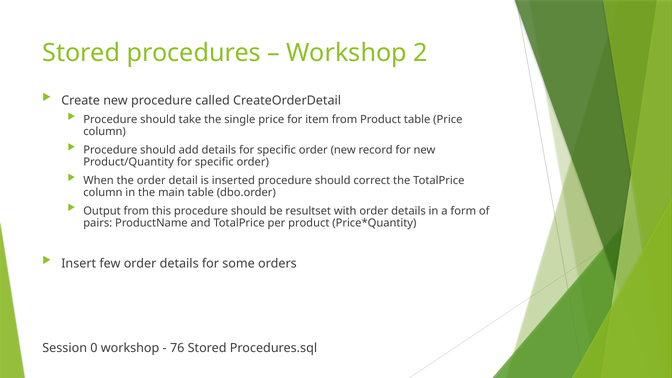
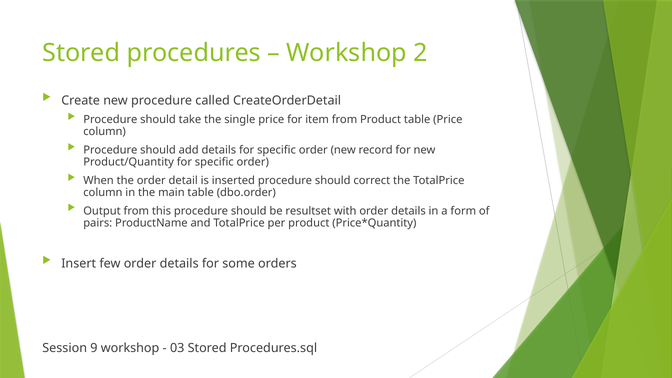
0: 0 -> 9 (94, 348)
76: 76 -> 03 (177, 348)
